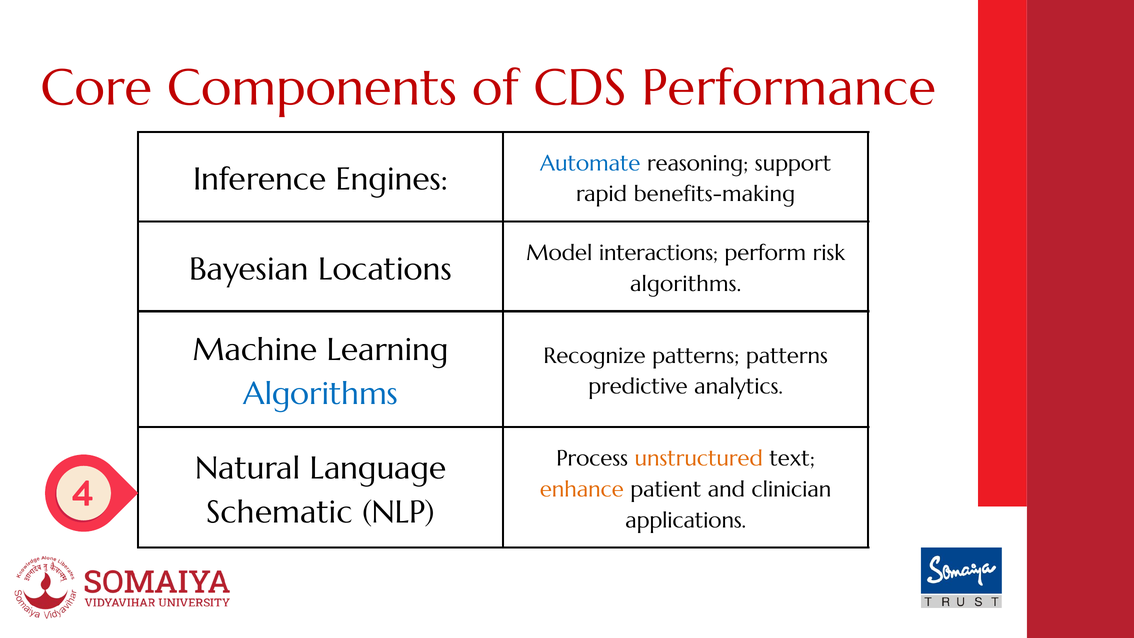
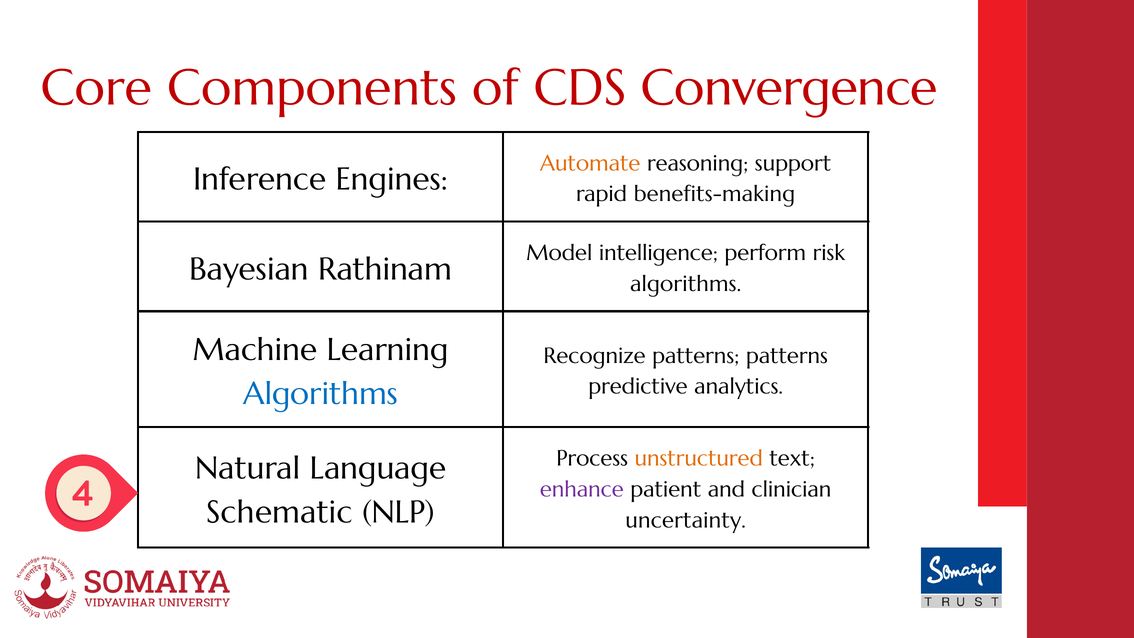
Performance: Performance -> Convergence (789, 88)
Automate colour: blue -> orange (590, 163)
interactions: interactions -> intelligence (658, 253)
Locations: Locations -> Rathinam (385, 269)
enhance colour: orange -> purple (582, 489)
applications: applications -> uncertainty (686, 520)
